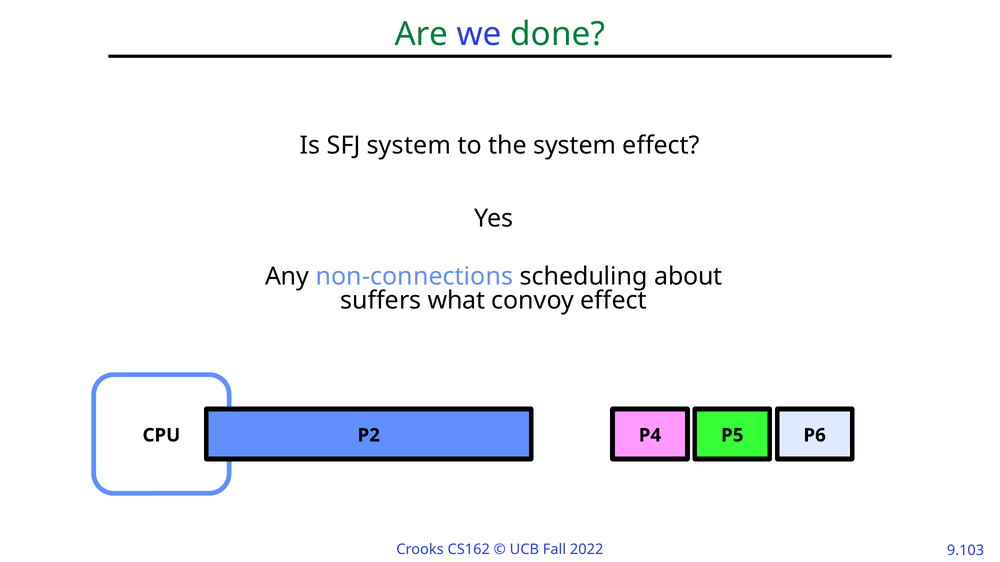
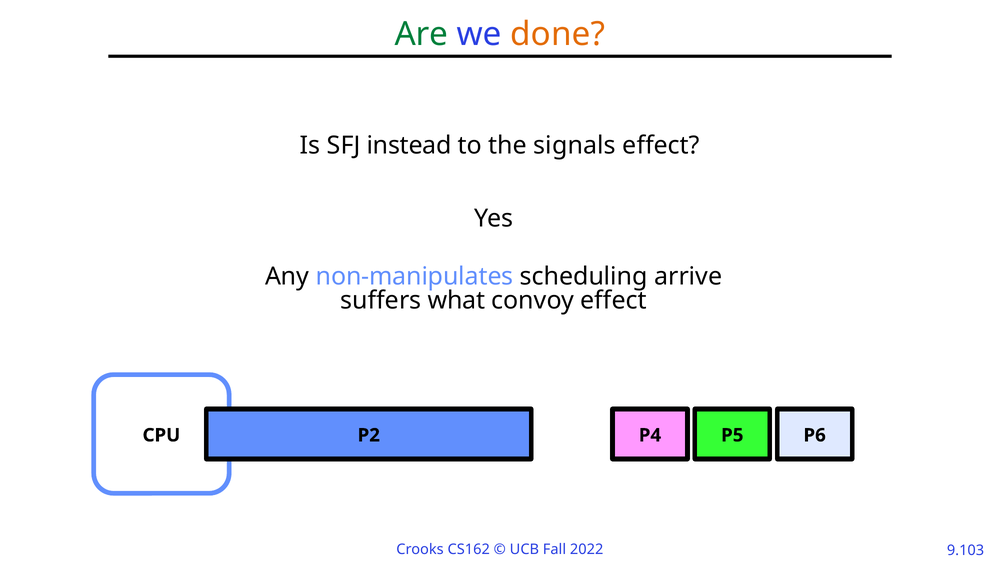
done colour: green -> orange (558, 34)
SFJ system: system -> instead (409, 146)
the system: system -> signals (575, 146)
non-connections: non-connections -> non-manipulates (415, 277)
about: about -> arrive (688, 277)
